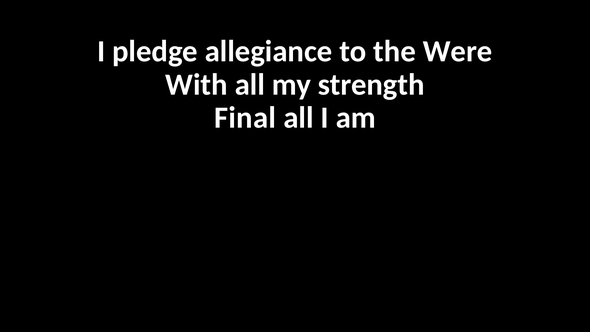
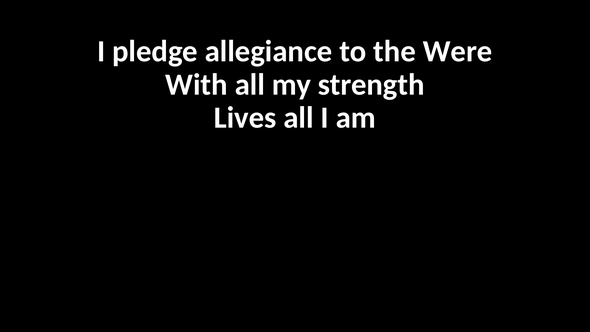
Final: Final -> Lives (245, 118)
